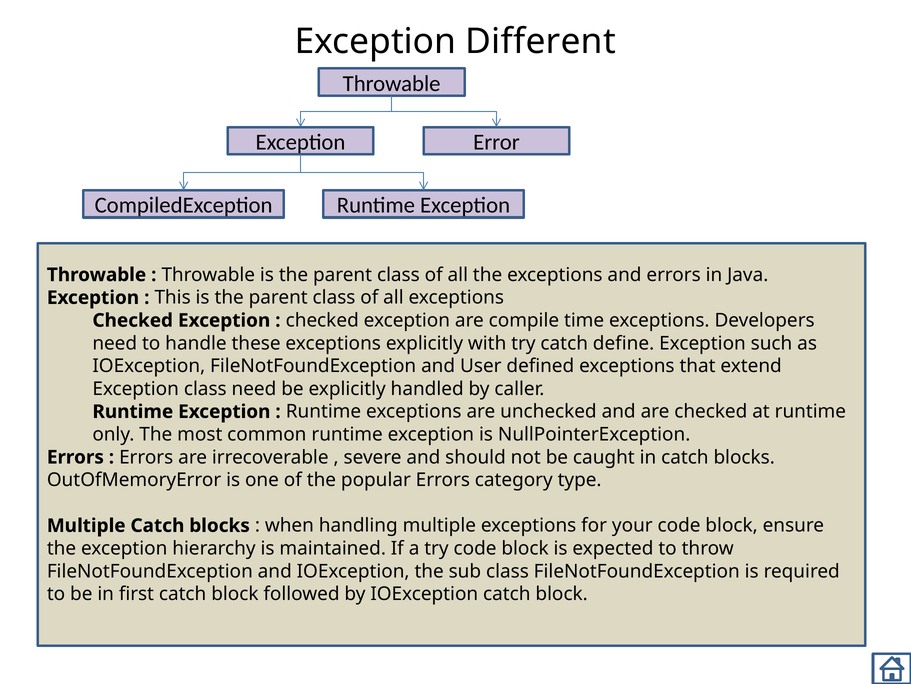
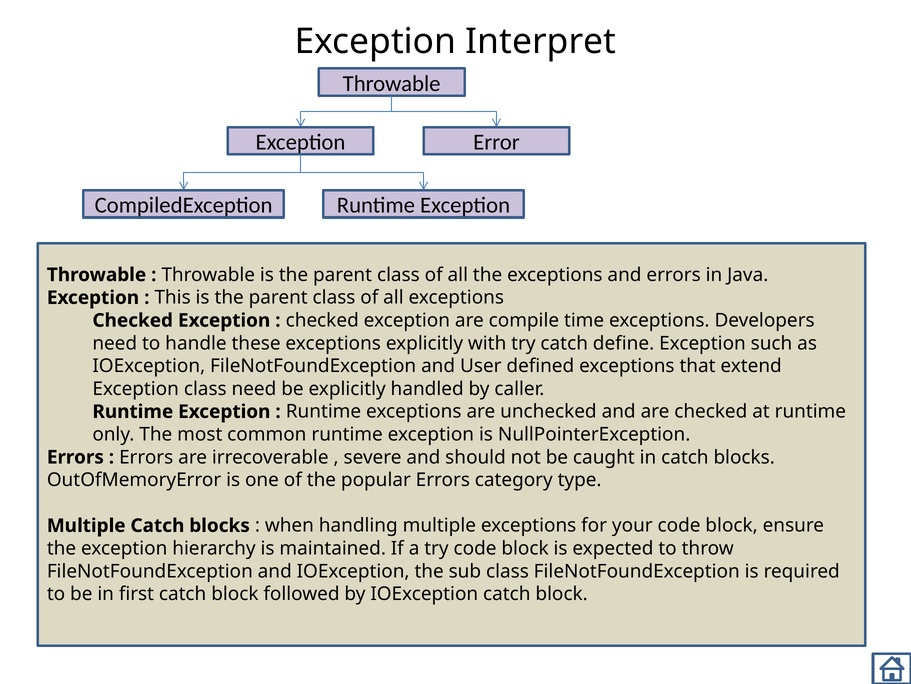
Different: Different -> Interpret (541, 42)
